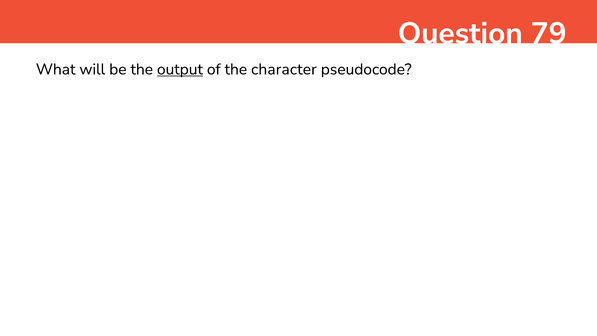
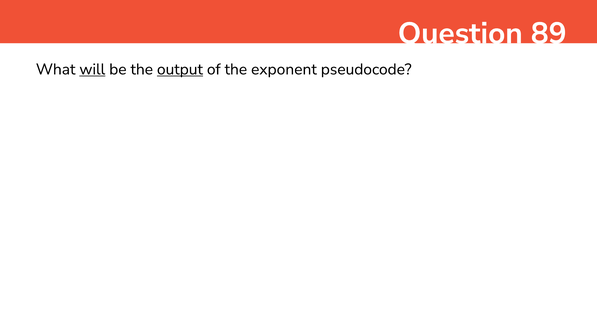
79: 79 -> 89 (549, 33)
will underline: none -> present (92, 69)
character: character -> exponent (284, 69)
